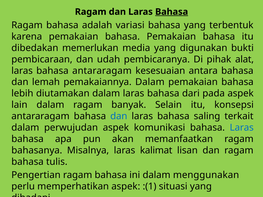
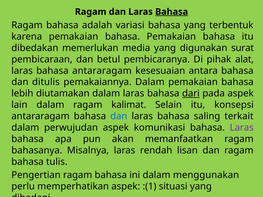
bukti: bukti -> surat (243, 48)
udah: udah -> betul (109, 59)
lemah: lemah -> ditulis (46, 82)
dari underline: none -> present (191, 94)
banyak: banyak -> kalimat (129, 105)
Laras colour: blue -> purple (242, 128)
kalimat: kalimat -> rendah (156, 150)
